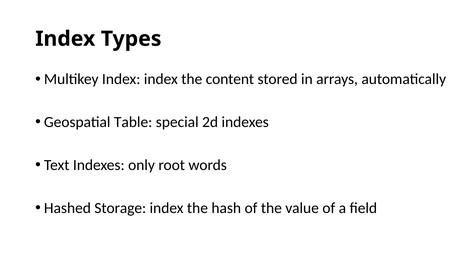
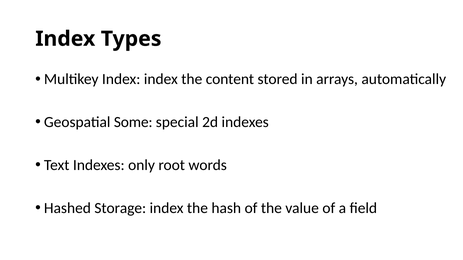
Table: Table -> Some (133, 122)
